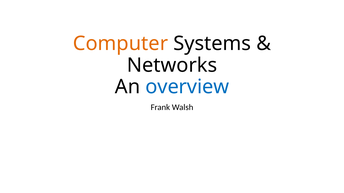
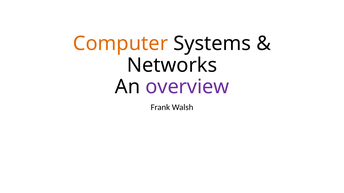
overview colour: blue -> purple (187, 87)
